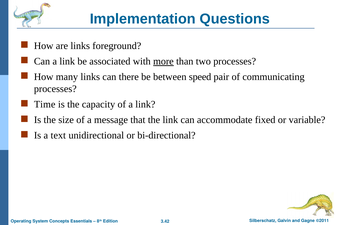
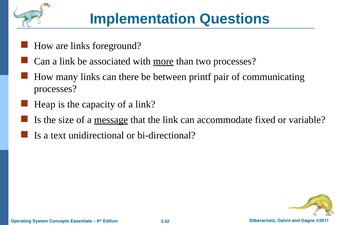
speed: speed -> printf (200, 77)
Time: Time -> Heap (45, 104)
message underline: none -> present (111, 120)
